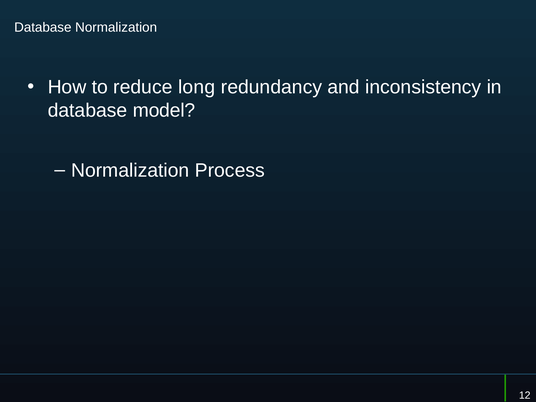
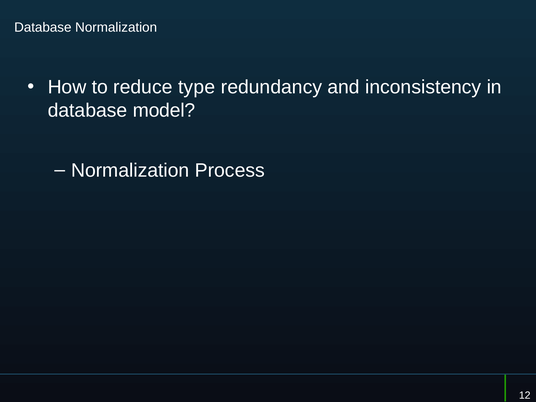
long: long -> type (197, 87)
